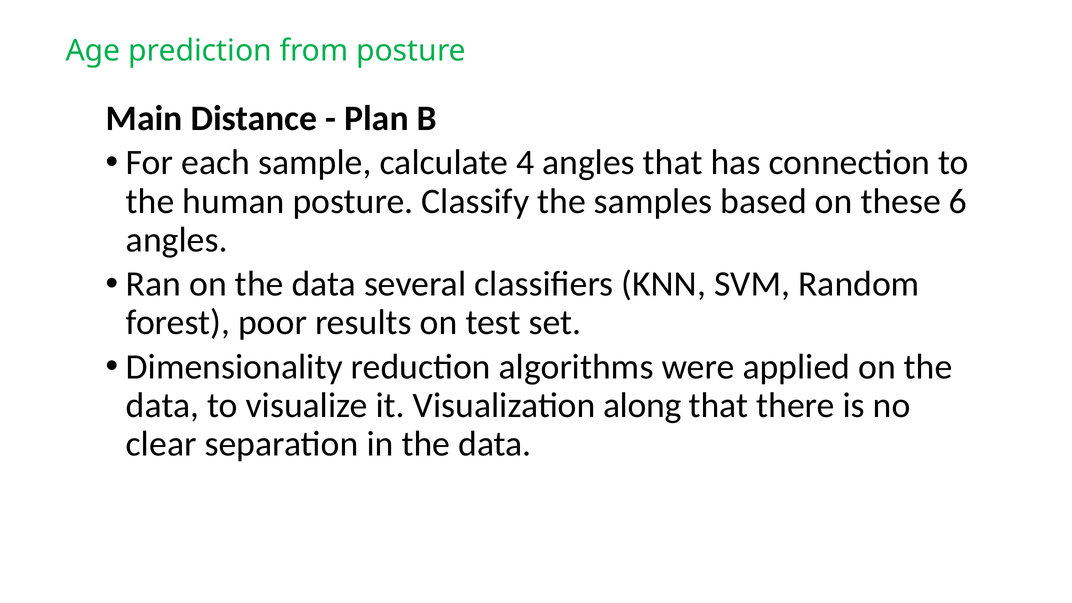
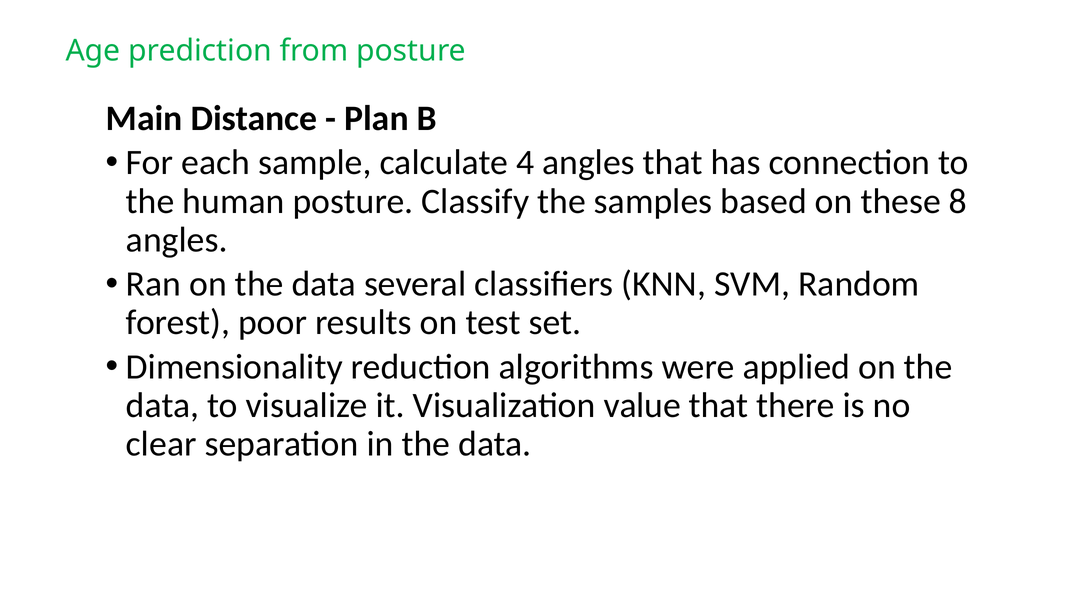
6: 6 -> 8 (958, 201)
along: along -> value (642, 405)
